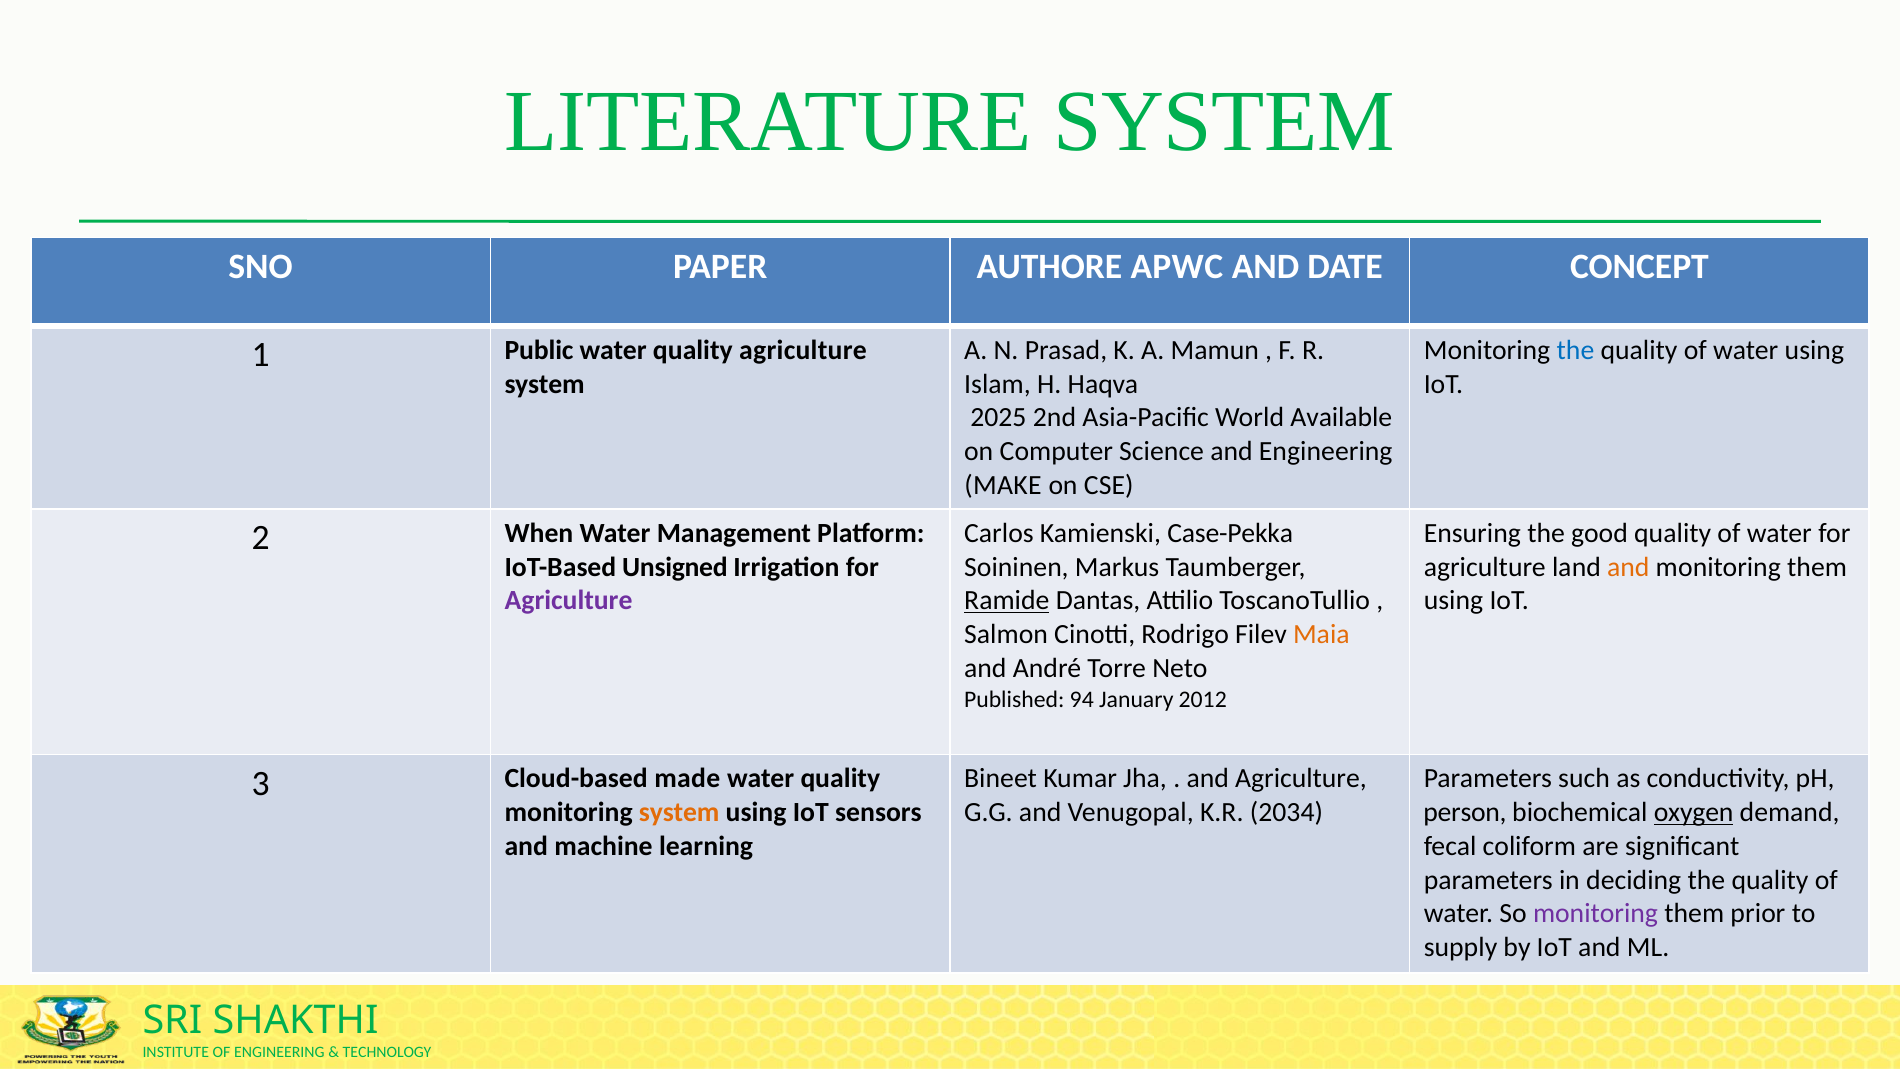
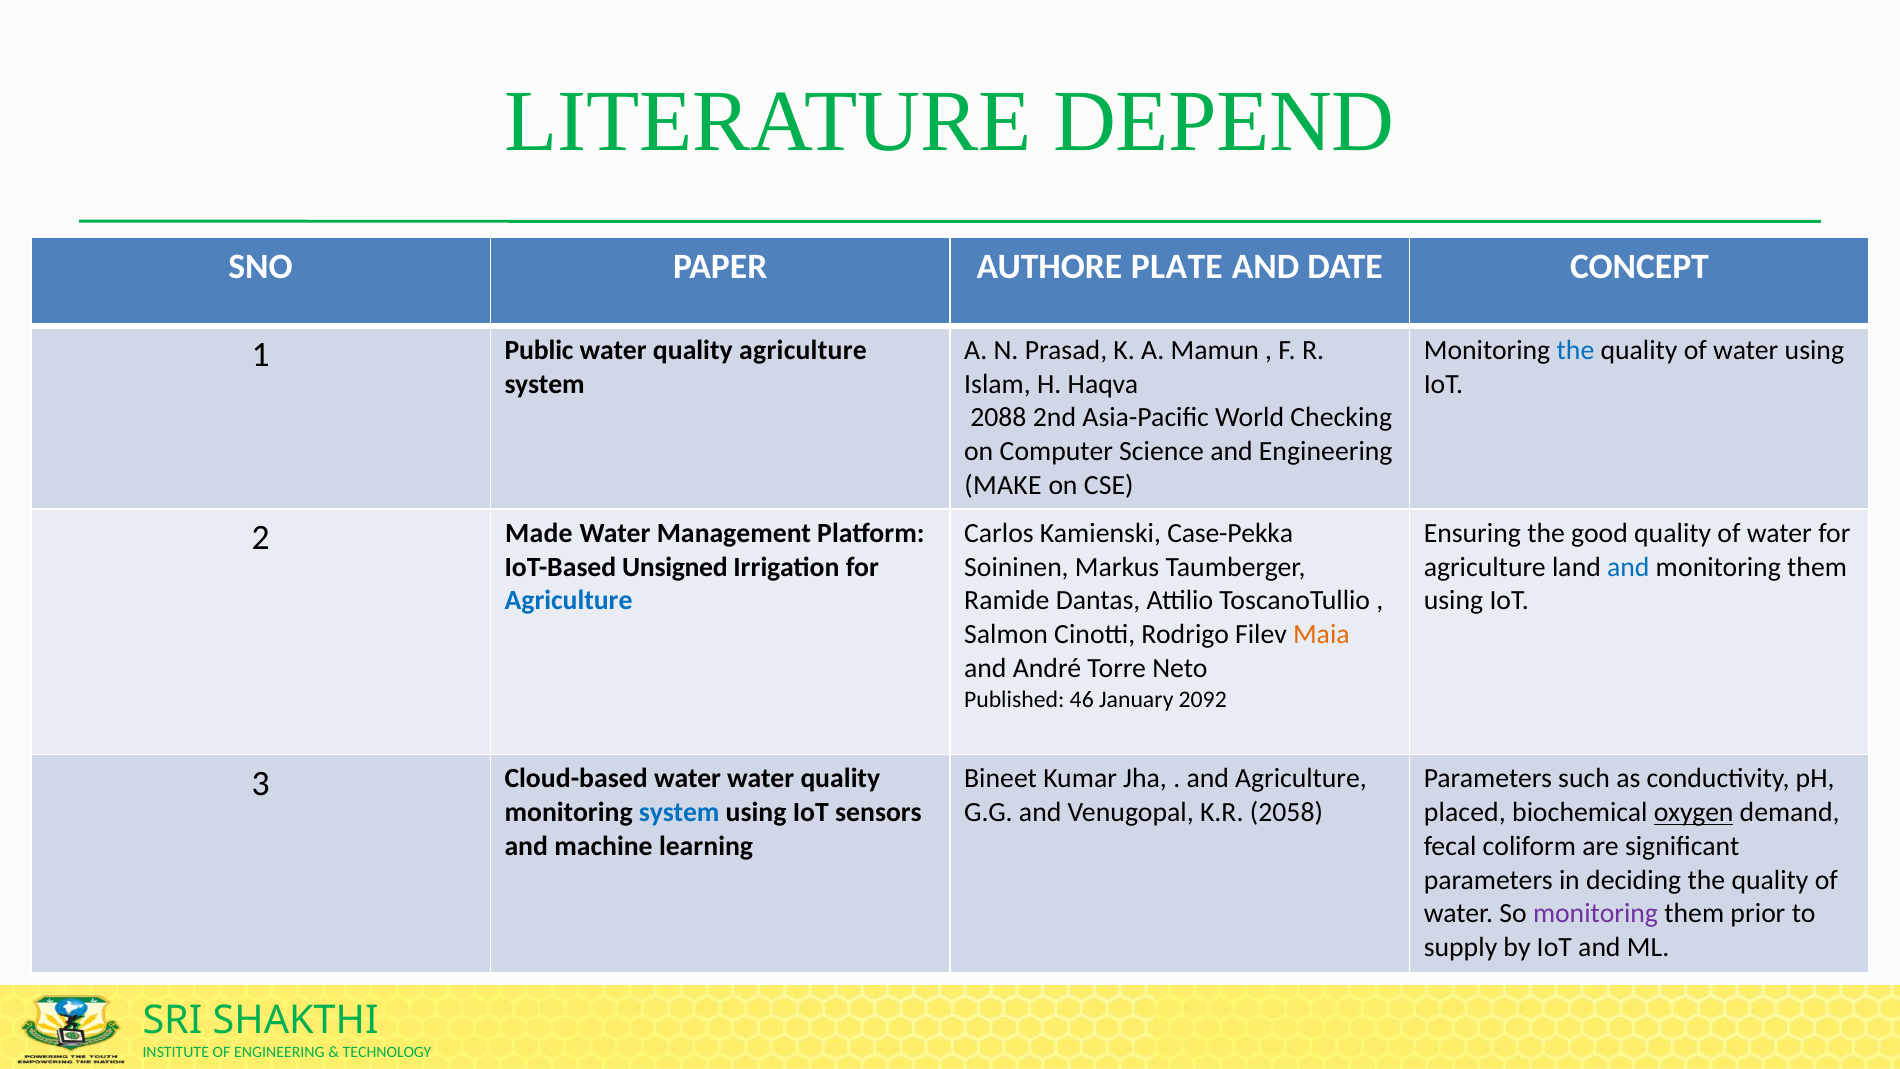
LITERATURE SYSTEM: SYSTEM -> DEPEND (1224, 122)
APWC: APWC -> PLATE (1177, 267)
2025: 2025 -> 2088 (998, 418)
Available: Available -> Checking (1341, 418)
When: When -> Made (539, 533)
and colour: orange -> blue (1628, 567)
Agriculture colour: purple -> blue (569, 601)
Ramide underline: present -> none (1007, 601)
94: 94 -> 46 (1082, 699)
2012: 2012 -> 2092 (1203, 699)
Cloud-based made: made -> water (688, 779)
system colour: orange -> blue (679, 812)
2034: 2034 -> 2058 (1286, 812)
person: person -> placed (1465, 812)
